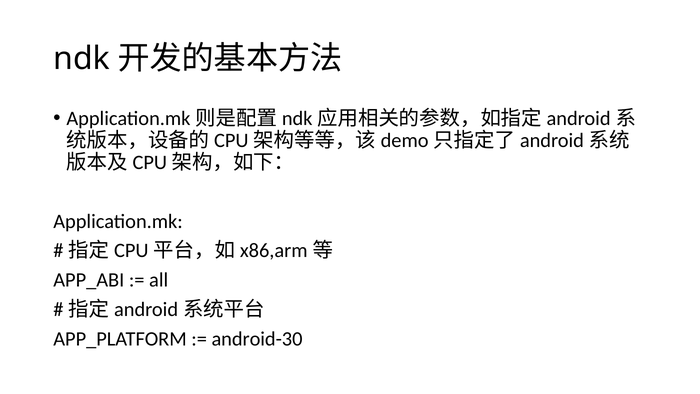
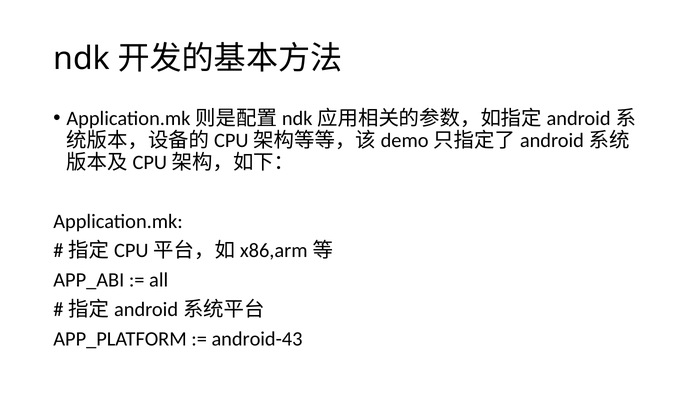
android-30: android-30 -> android-43 (257, 339)
